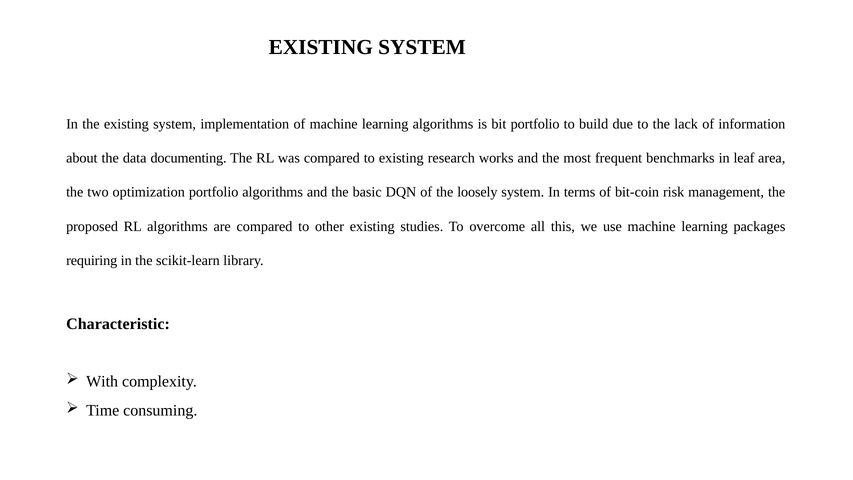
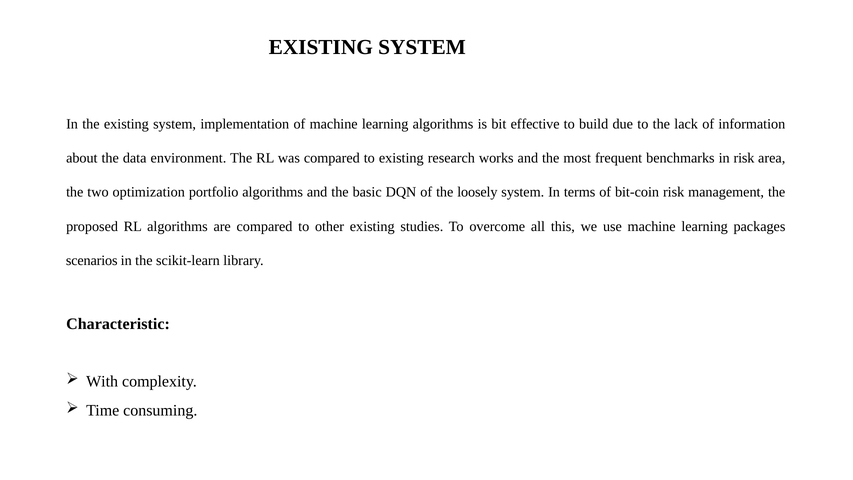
bit portfolio: portfolio -> effective (535, 124)
documenting: documenting -> environment (188, 158)
in leaf: leaf -> risk (744, 158)
requiring: requiring -> scenarios (92, 260)
